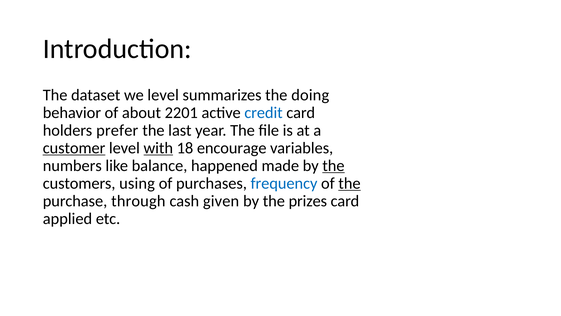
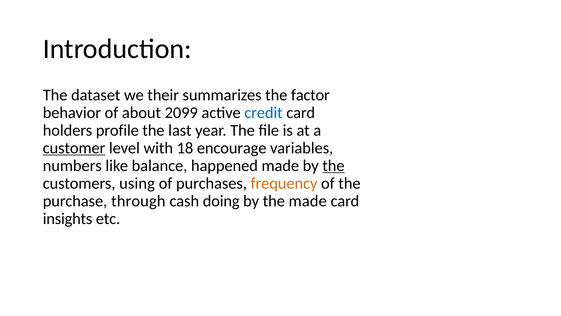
we level: level -> their (163, 95)
doing: doing -> factor (310, 95)
2201: 2201 -> 2099 (181, 112)
prefer: prefer -> profile (117, 130)
with underline: present -> none (158, 148)
frequency colour: blue -> orange (284, 183)
the underline: present -> none (349, 183)
given: given -> doing (221, 201)
the prizes: prizes -> made (308, 201)
applied: applied -> insights (68, 218)
